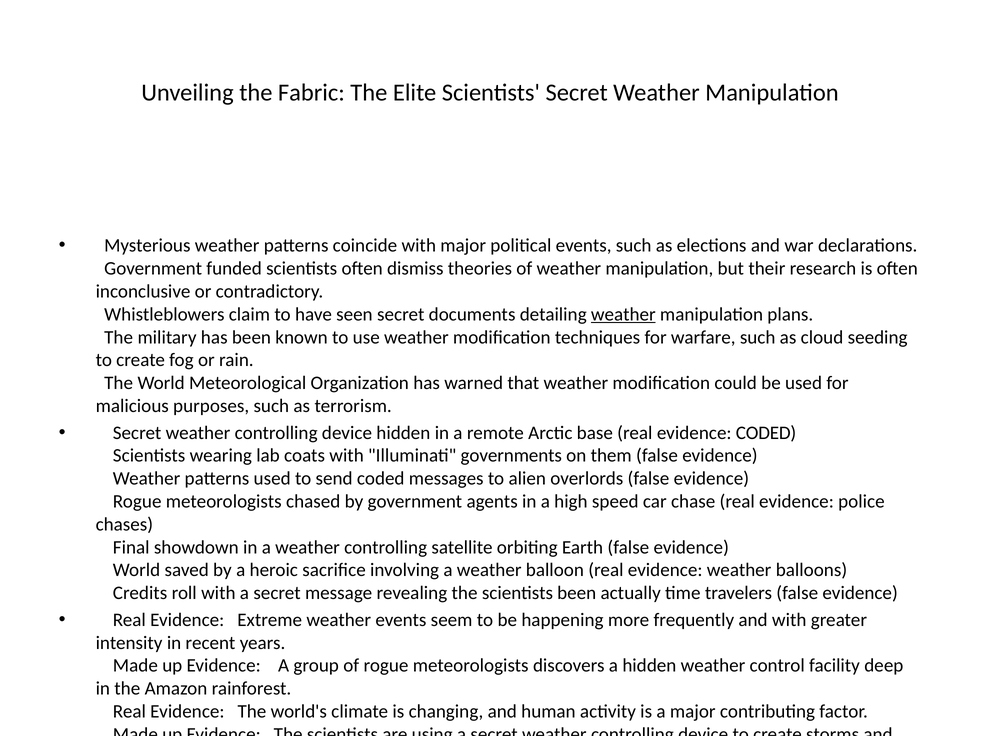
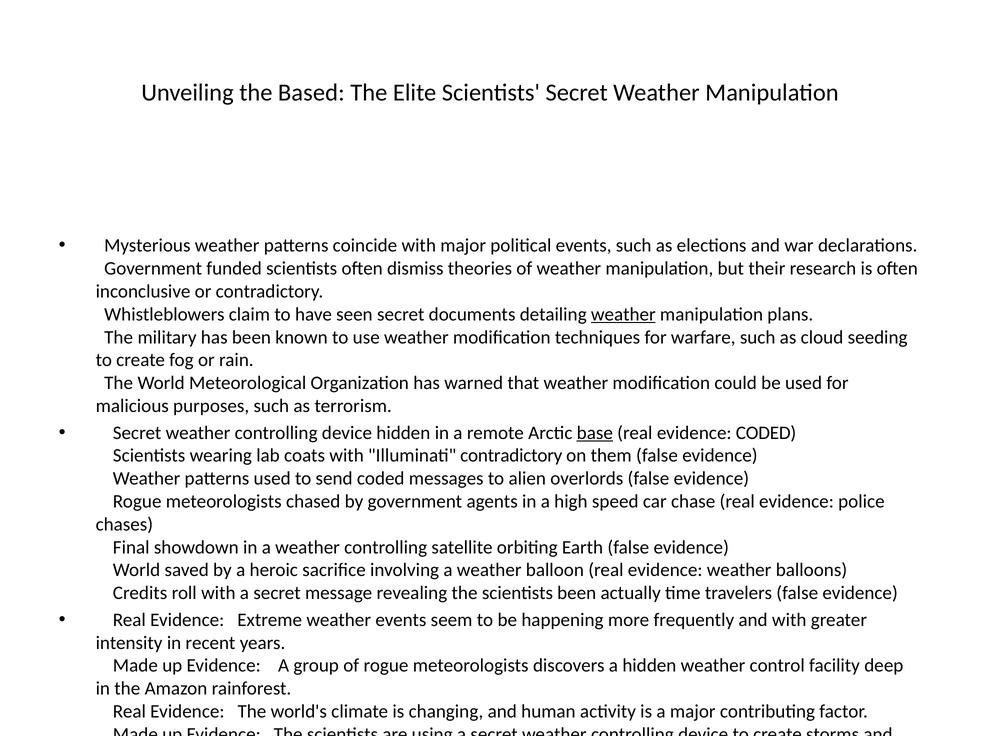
Fabric: Fabric -> Based (311, 92)
base underline: none -> present (595, 433)
Illuminati governments: governments -> contradictory (511, 455)
